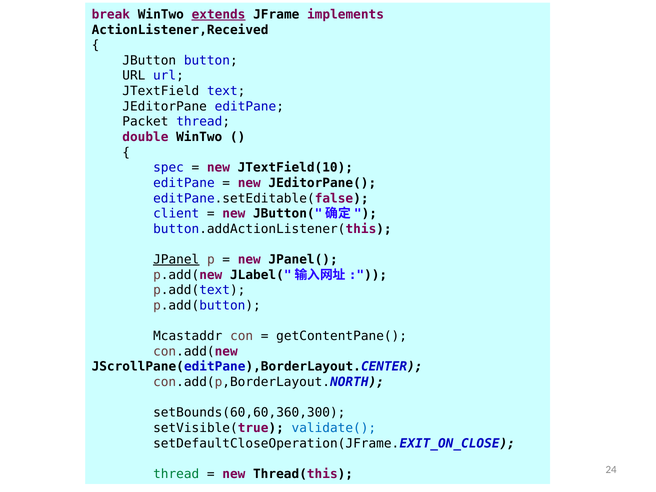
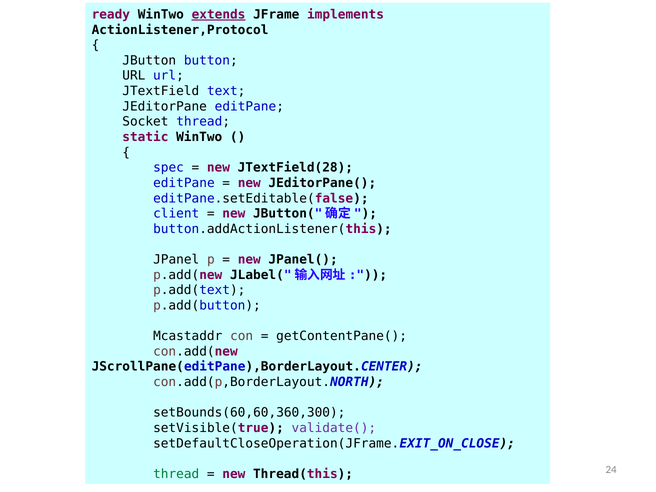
break: break -> ready (111, 15)
ActionListener,Received: ActionListener,Received -> ActionListener,Protocol (180, 30)
Packet: Packet -> Socket (145, 122)
double: double -> static (145, 137)
JTextField(10: JTextField(10 -> JTextField(28 (295, 168)
JPanel underline: present -> none (176, 260)
validate( colour: blue -> purple (334, 428)
